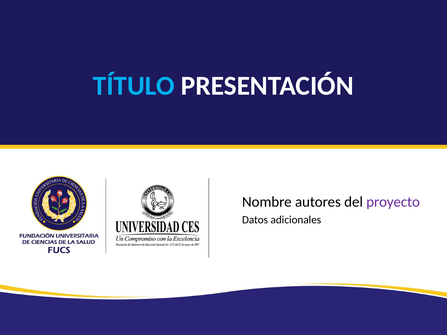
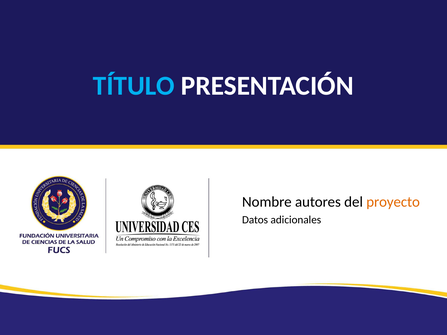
proyecto colour: purple -> orange (393, 202)
